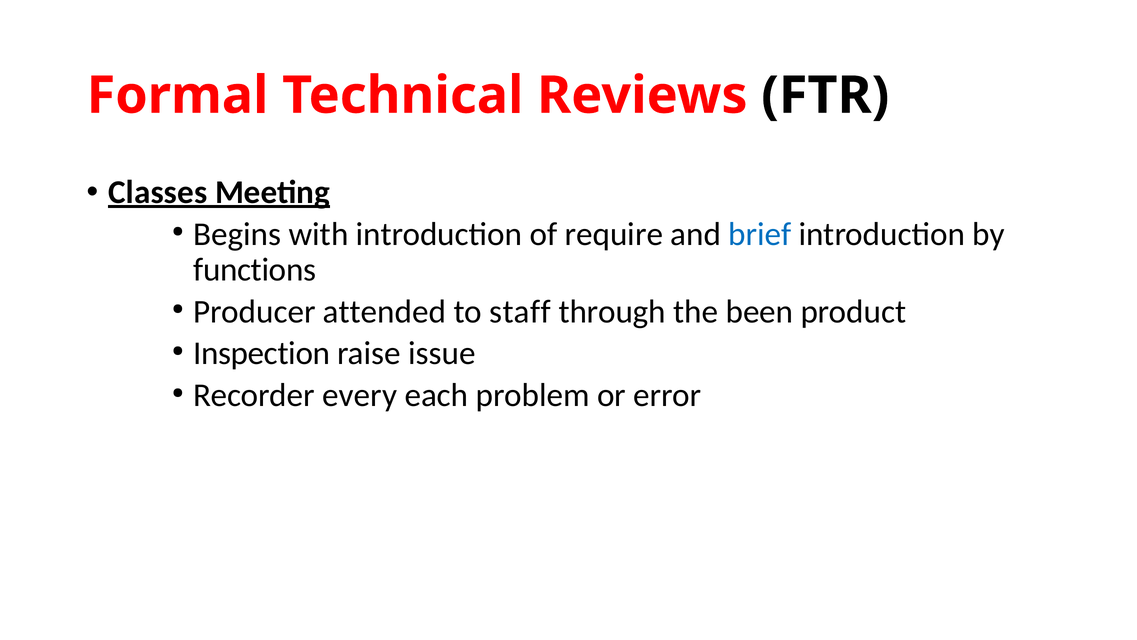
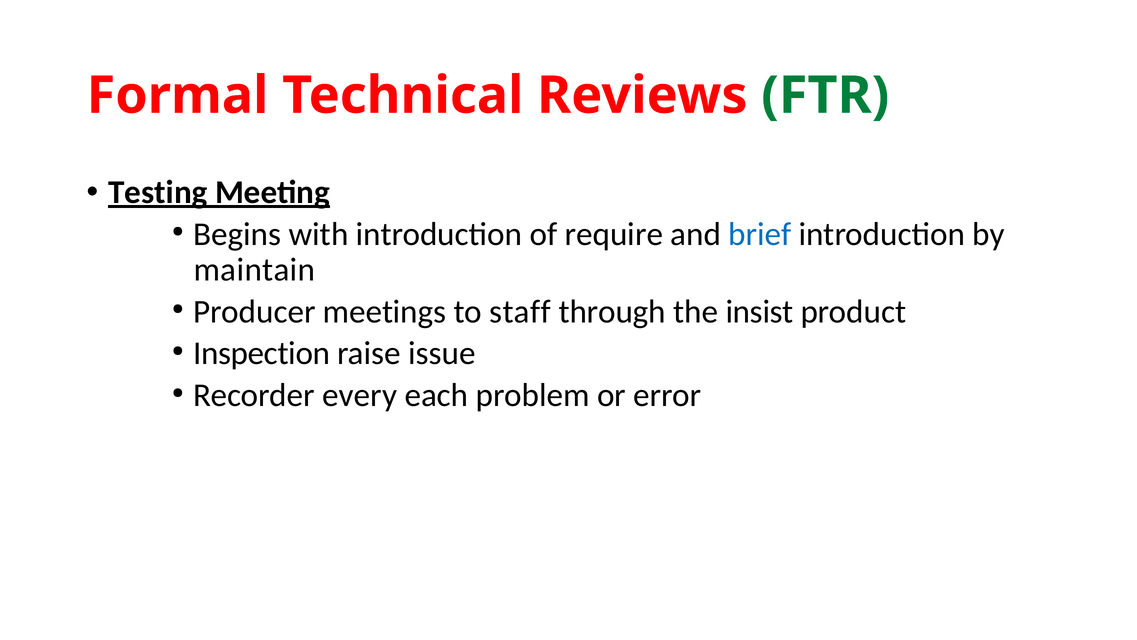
FTR colour: black -> green (825, 96)
Classes: Classes -> Testing (158, 192)
functions: functions -> maintain (254, 270)
attended: attended -> meetings (385, 312)
been: been -> insist (760, 312)
